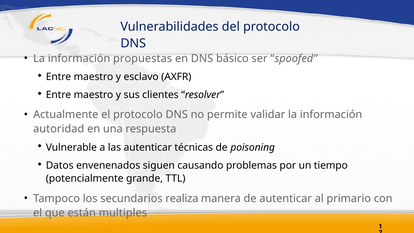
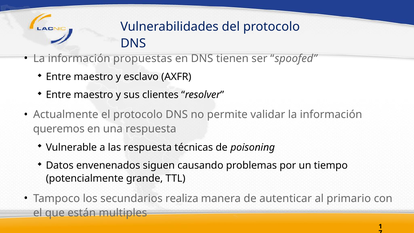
básico: básico -> tienen (232, 58)
autoridad: autoridad -> queremos (59, 129)
las autenticar: autenticar -> respuesta (148, 147)
